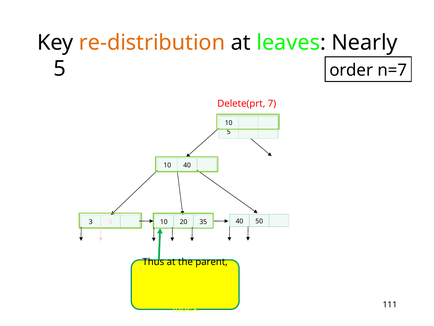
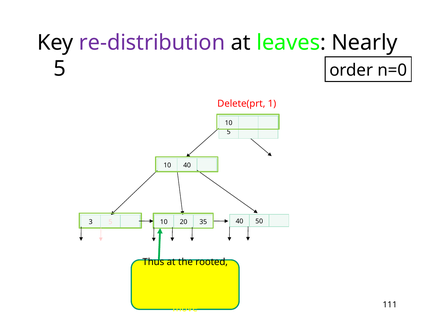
re-distribution colour: orange -> purple (152, 43)
n=7: n=7 -> n=0 (392, 70)
7: 7 -> 1 (272, 103)
parent: parent -> rooted (212, 262)
index: index -> move (185, 308)
